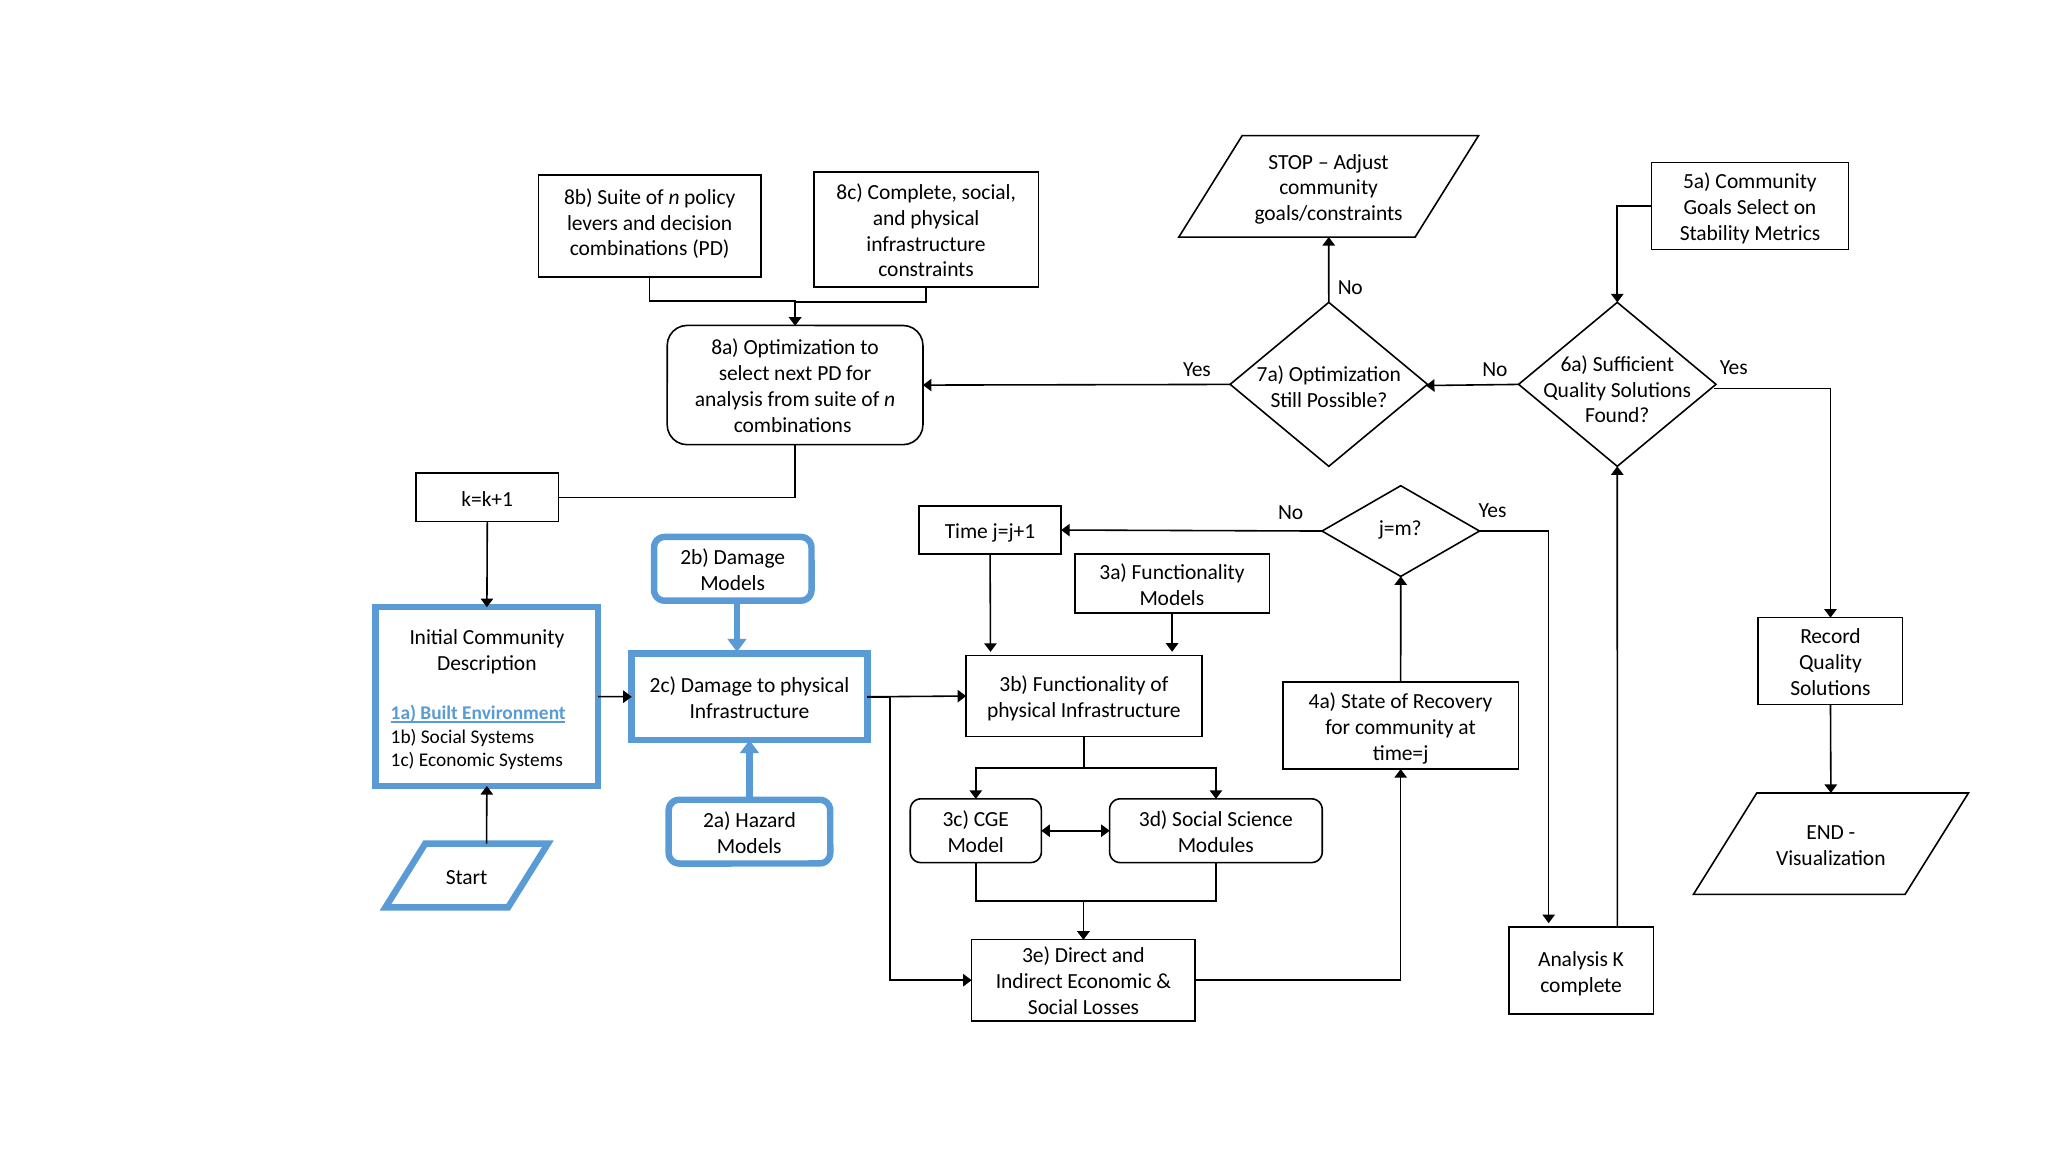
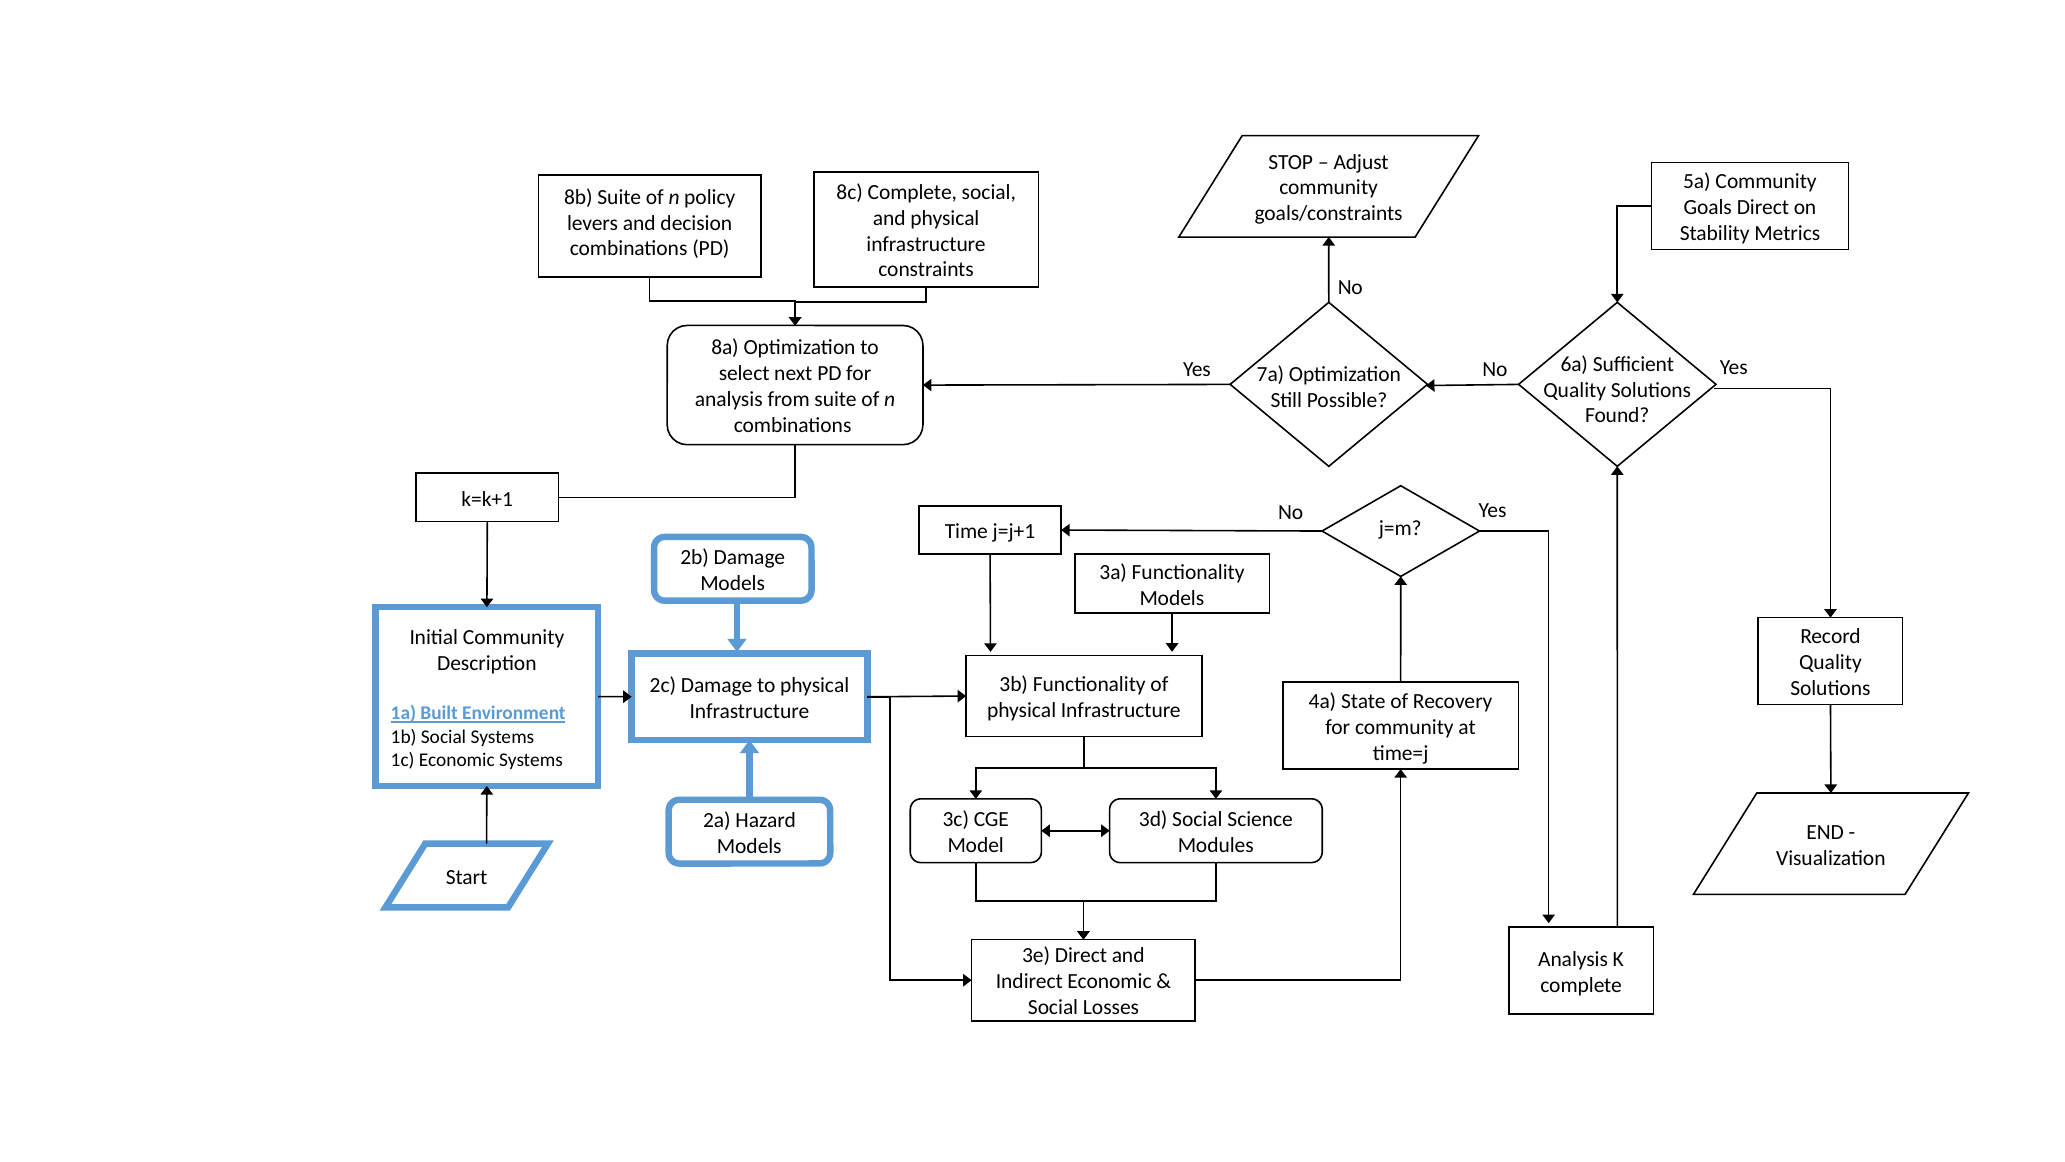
Goals Select: Select -> Direct (1763, 207)
